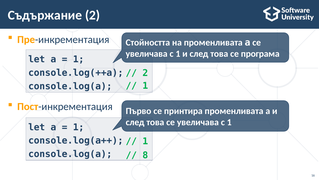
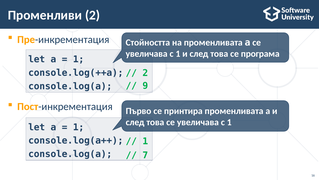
Съдържание: Съдържание -> Променливи (45, 15)
1: 1 -> 9 (145, 86)
8: 8 -> 7 (145, 155)
